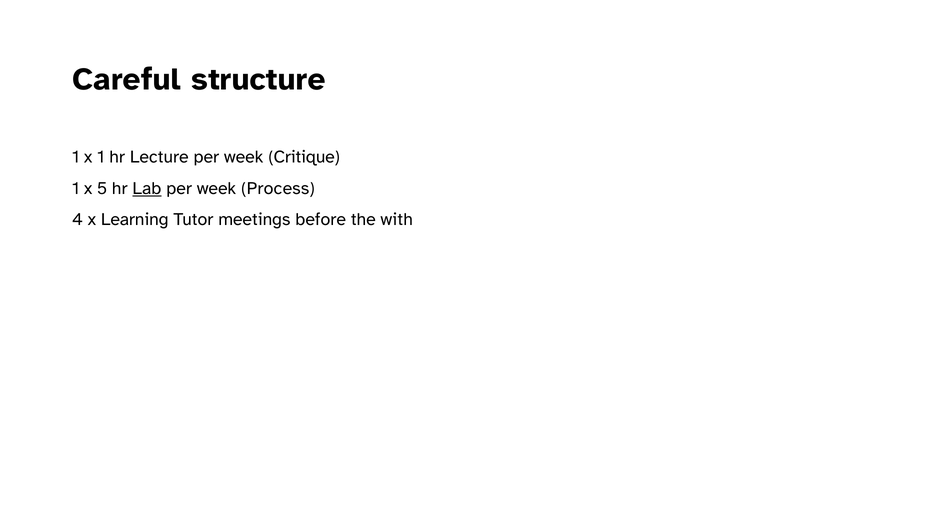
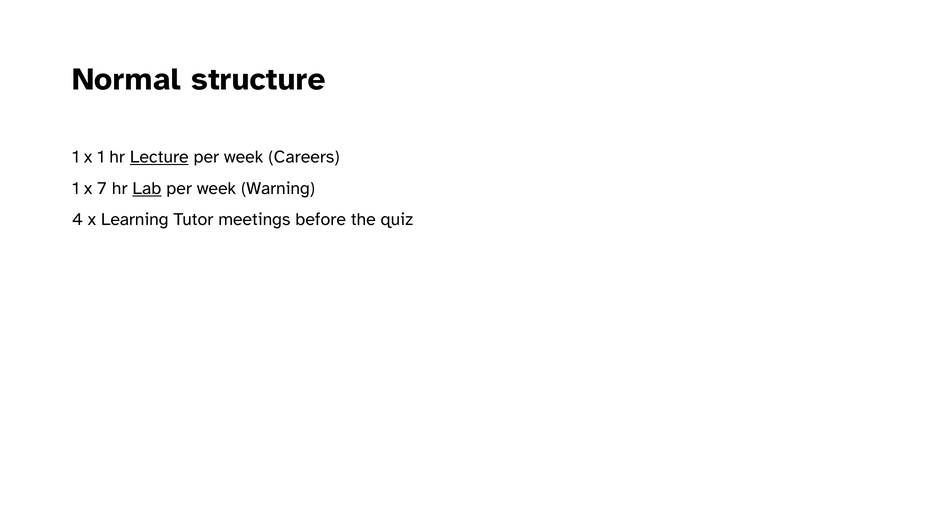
Careful: Careful -> Normal (126, 79)
Lecture underline: none -> present (159, 157)
Critique: Critique -> Careers (304, 157)
5: 5 -> 7 (102, 188)
Process: Process -> Warning (278, 188)
with: with -> quiz (397, 219)
